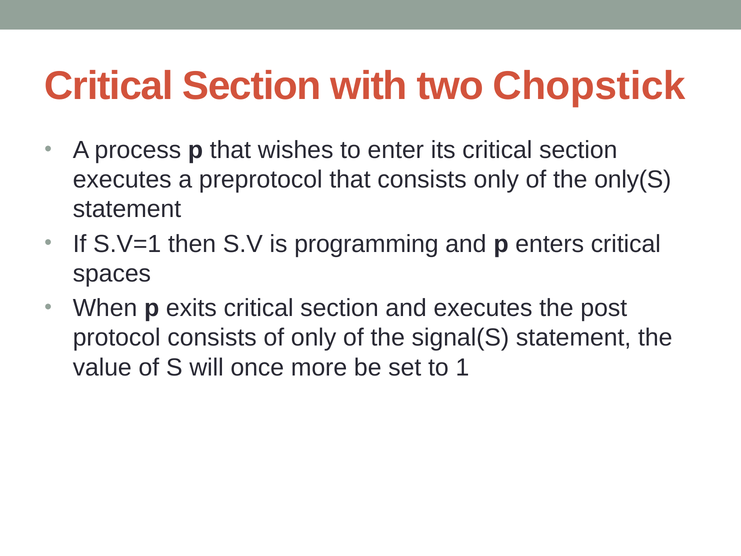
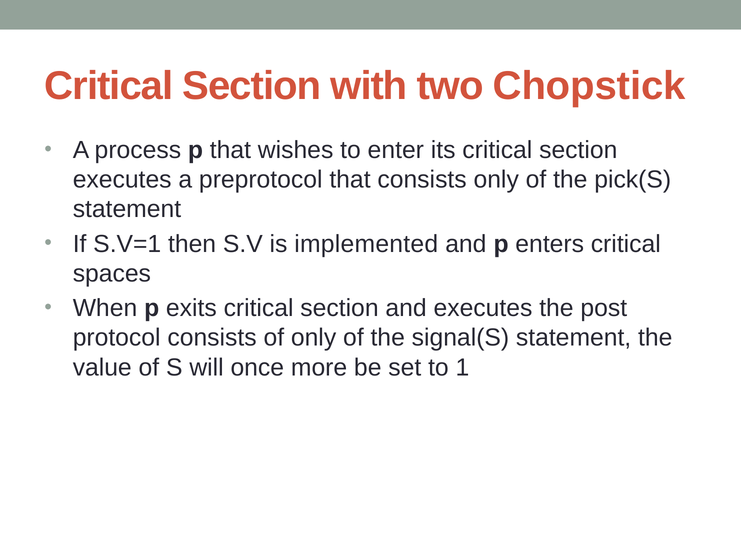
only(S: only(S -> pick(S (633, 180)
programming: programming -> implemented (366, 244)
